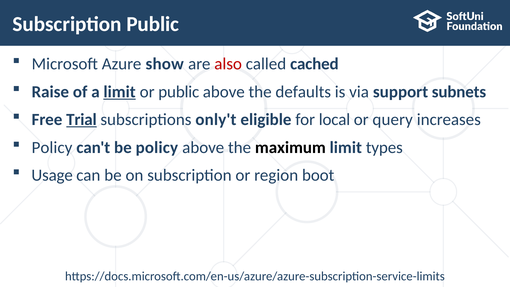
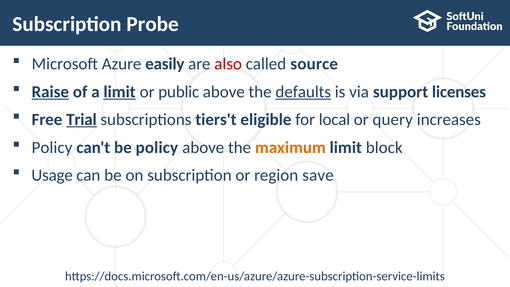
Subscription Public: Public -> Probe (153, 24)
show: show -> easily (165, 64)
cached: cached -> source (314, 64)
Raise underline: none -> present (50, 92)
defaults underline: none -> present (303, 92)
subnets: subnets -> licenses (459, 92)
only't: only't -> tiers't (216, 120)
maximum colour: black -> orange (290, 147)
types: types -> block (384, 147)
boot: boot -> save (318, 175)
